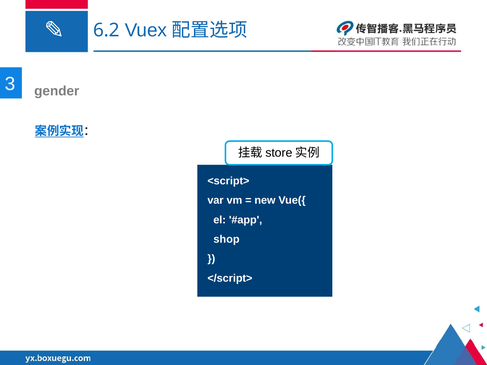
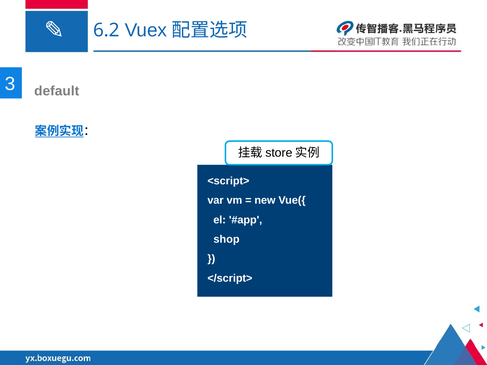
gender: gender -> default (57, 91)
